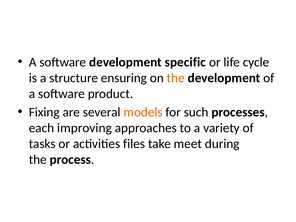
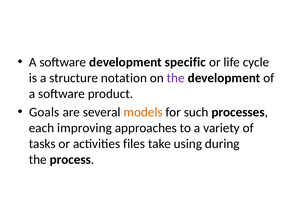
ensuring: ensuring -> notation (124, 78)
the colour: orange -> purple (176, 78)
Fixing: Fixing -> Goals (44, 112)
meet: meet -> using (188, 144)
